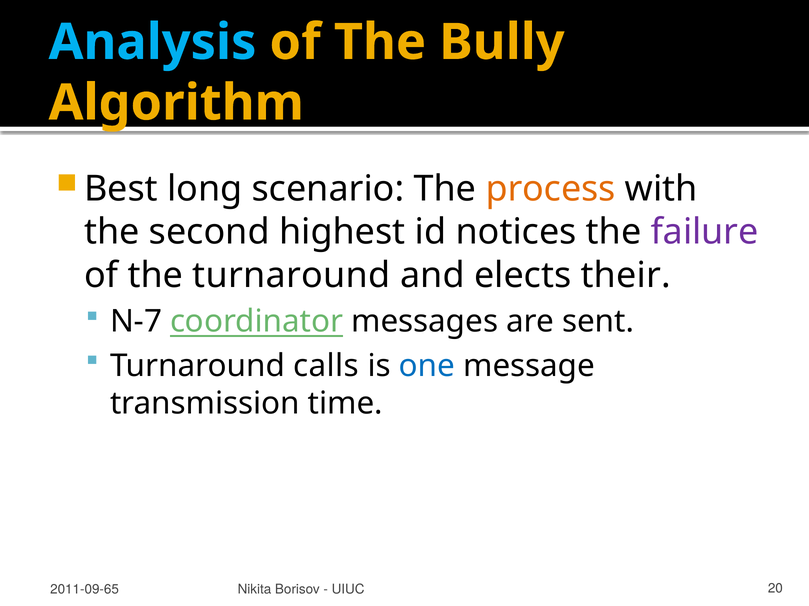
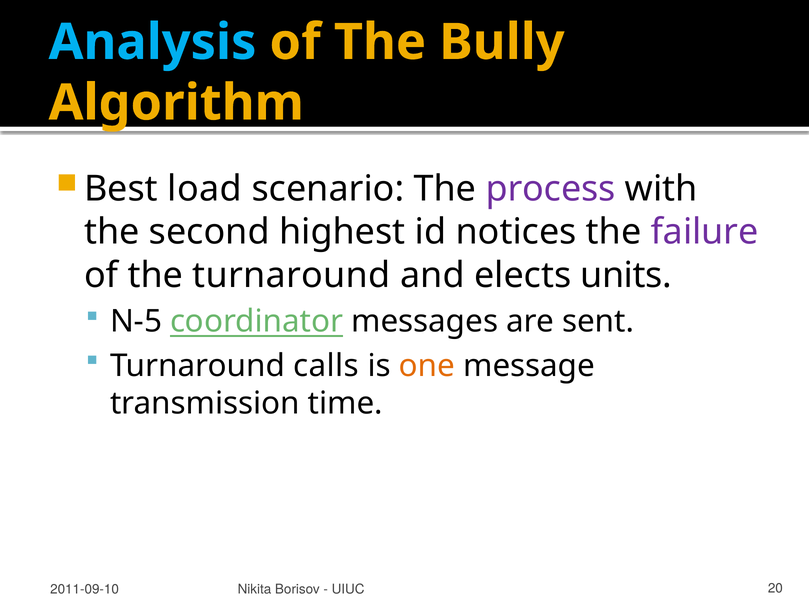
long: long -> load (205, 189)
process colour: orange -> purple (551, 189)
their: their -> units (626, 276)
N-7: N-7 -> N-5 (136, 322)
one colour: blue -> orange (427, 366)
2011-09-65: 2011-09-65 -> 2011-09-10 (85, 590)
